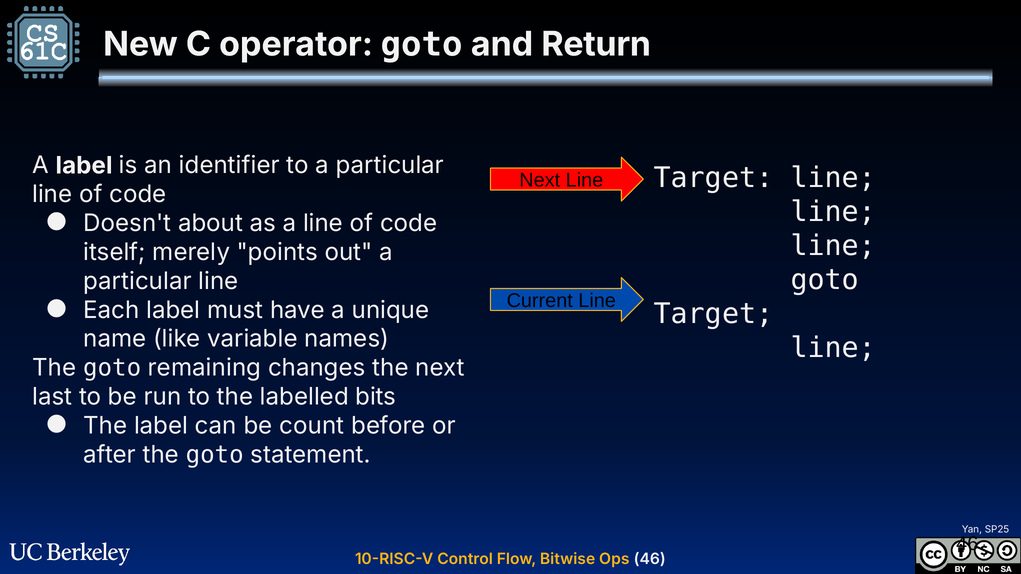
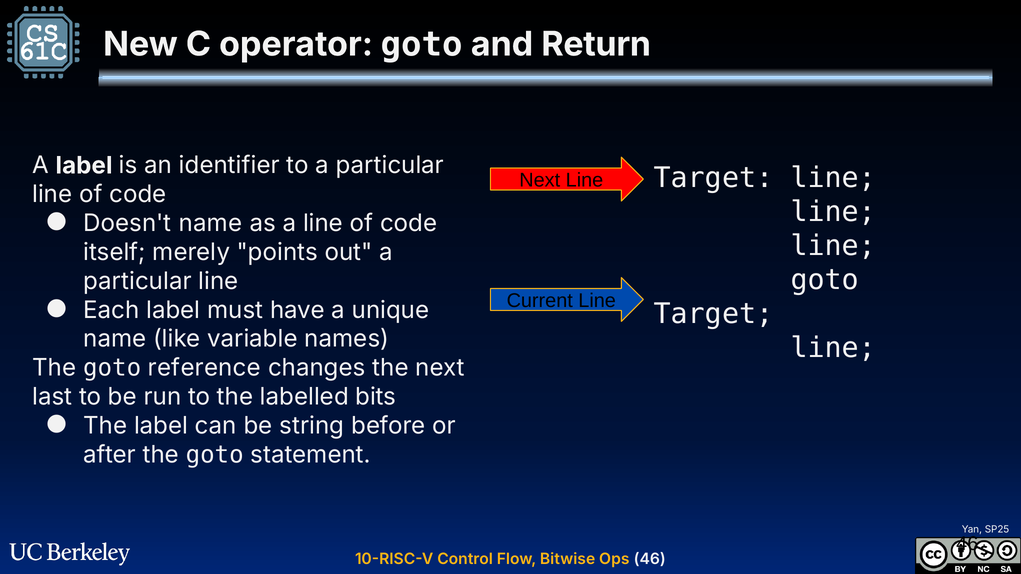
Doesn't about: about -> name (210, 223)
remaining: remaining -> reference (204, 368)
count: count -> string (312, 426)
